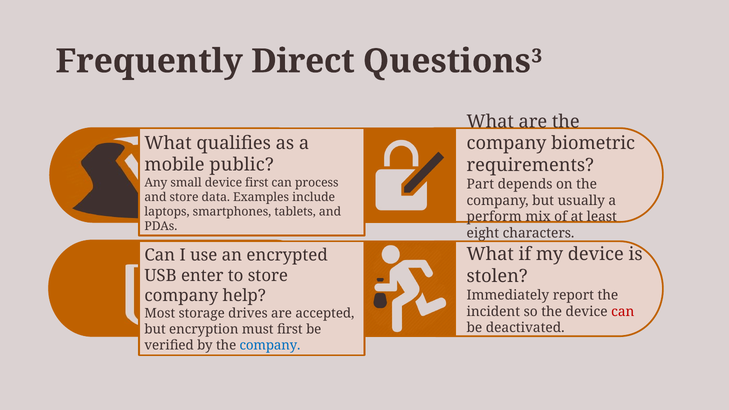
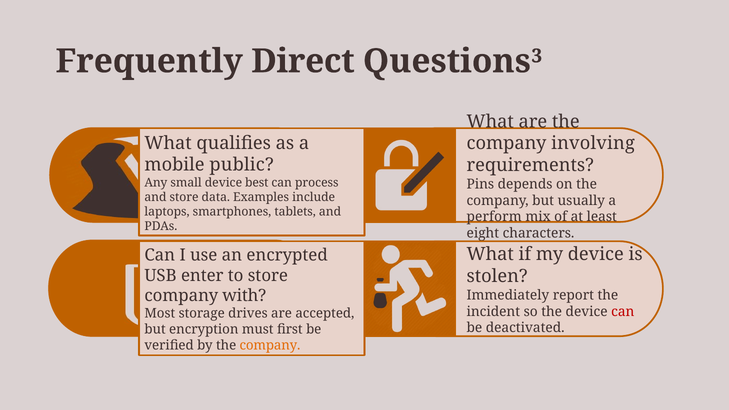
biometric: biometric -> involving (593, 143)
device first: first -> best (257, 183)
Part: Part -> Pins (480, 184)
help: help -> with (244, 296)
company colour: blue -> orange (270, 345)
